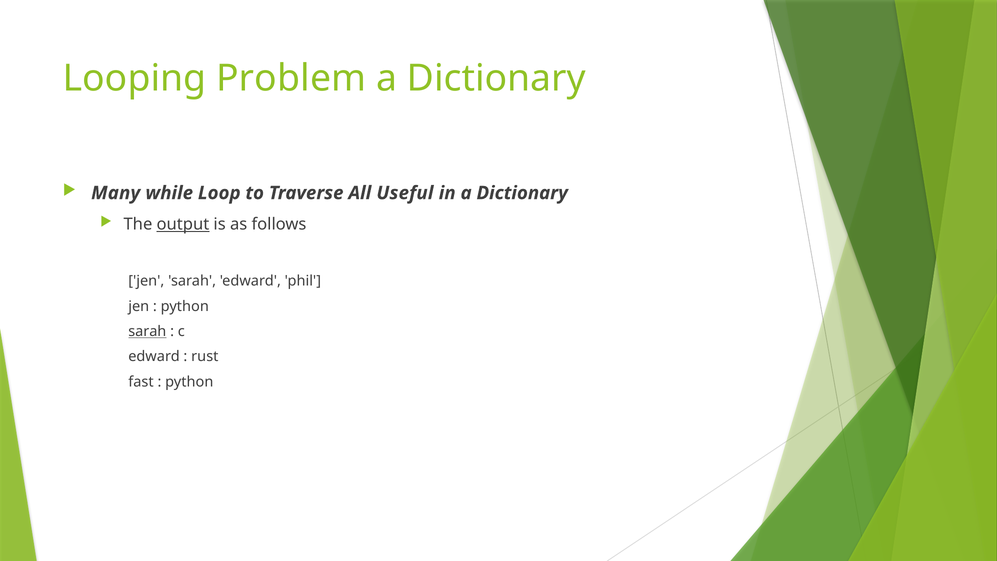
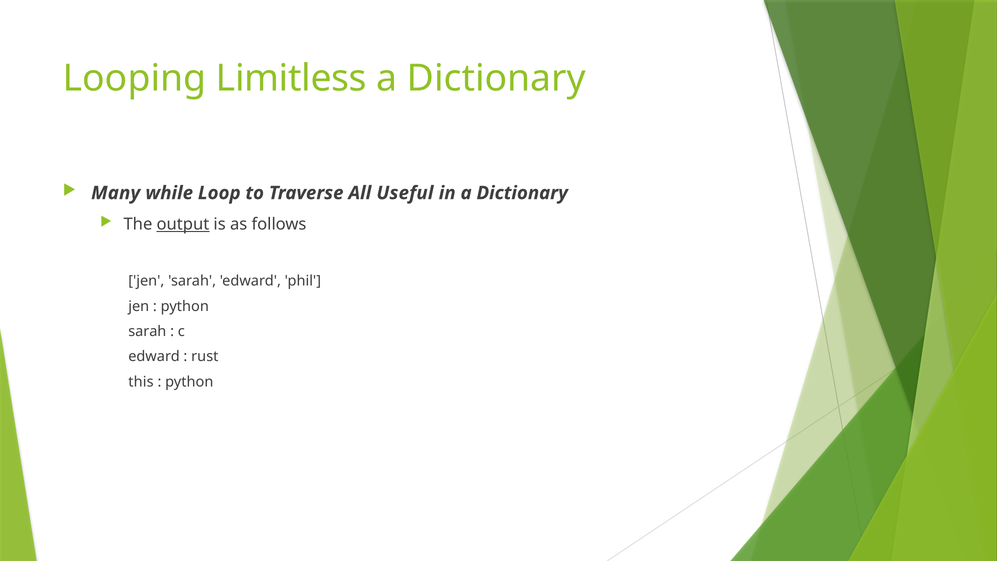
Problem: Problem -> Limitless (291, 79)
sarah underline: present -> none (147, 331)
fast: fast -> this (141, 382)
